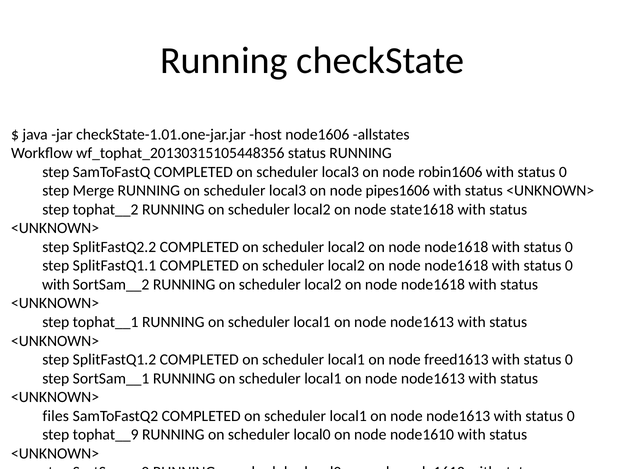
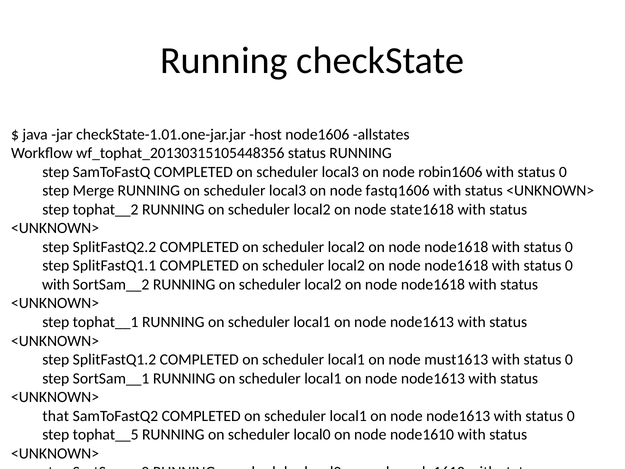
pipes1606: pipes1606 -> fastq1606 (398, 191)
freed1613: freed1613 -> must1613 (456, 359)
files: files -> that (56, 416)
tophat__9: tophat__9 -> tophat__5 (106, 434)
